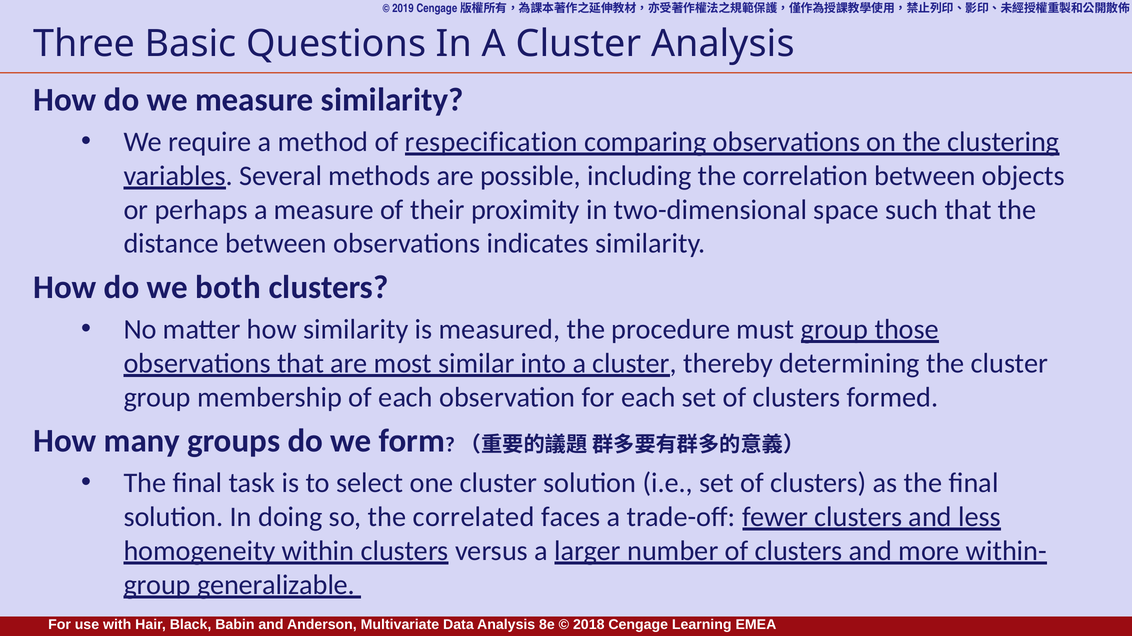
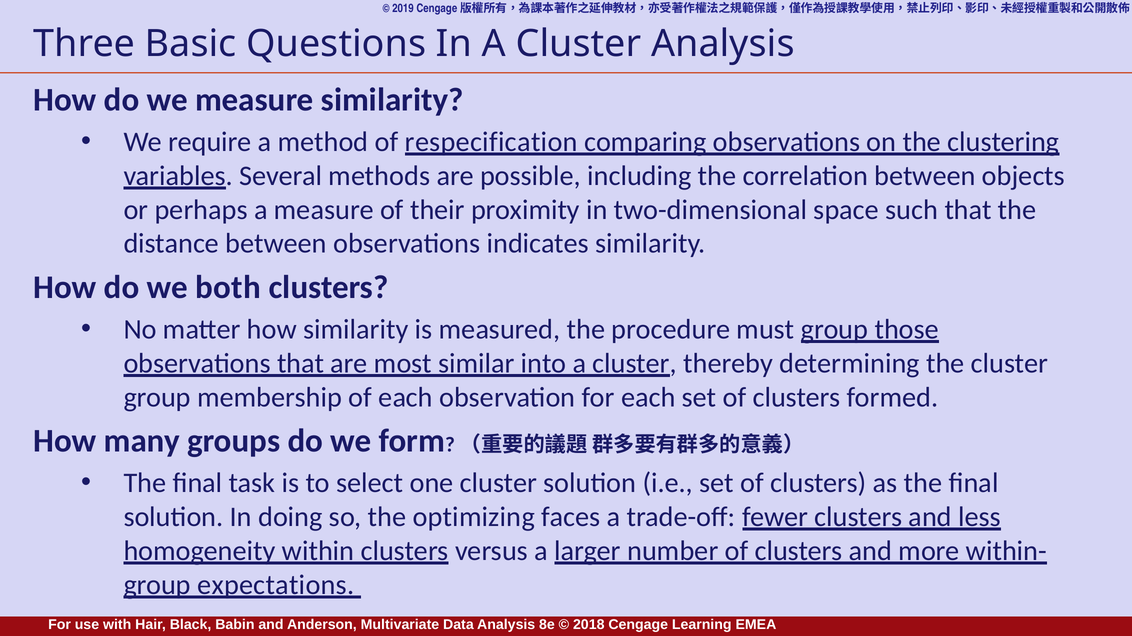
correlated: correlated -> optimizing (474, 518)
generalizable: generalizable -> expectations (276, 585)
